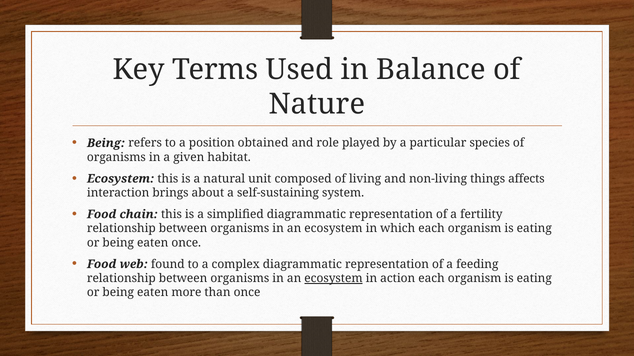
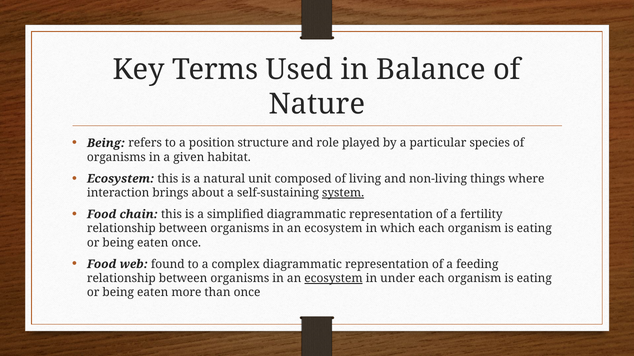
obtained: obtained -> structure (263, 143)
affects: affects -> where (526, 179)
system underline: none -> present (343, 193)
action: action -> under (398, 279)
